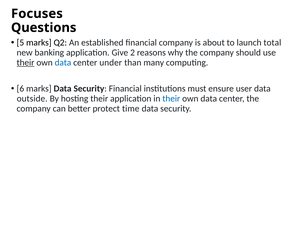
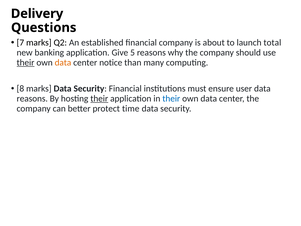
Focuses: Focuses -> Delivery (37, 14)
5: 5 -> 7 (20, 43)
2: 2 -> 5 (133, 53)
data colour: blue -> orange (63, 62)
under: under -> notice (111, 62)
6: 6 -> 8 (20, 89)
outside: outside -> reasons (32, 98)
their underline: none -> present (99, 98)
